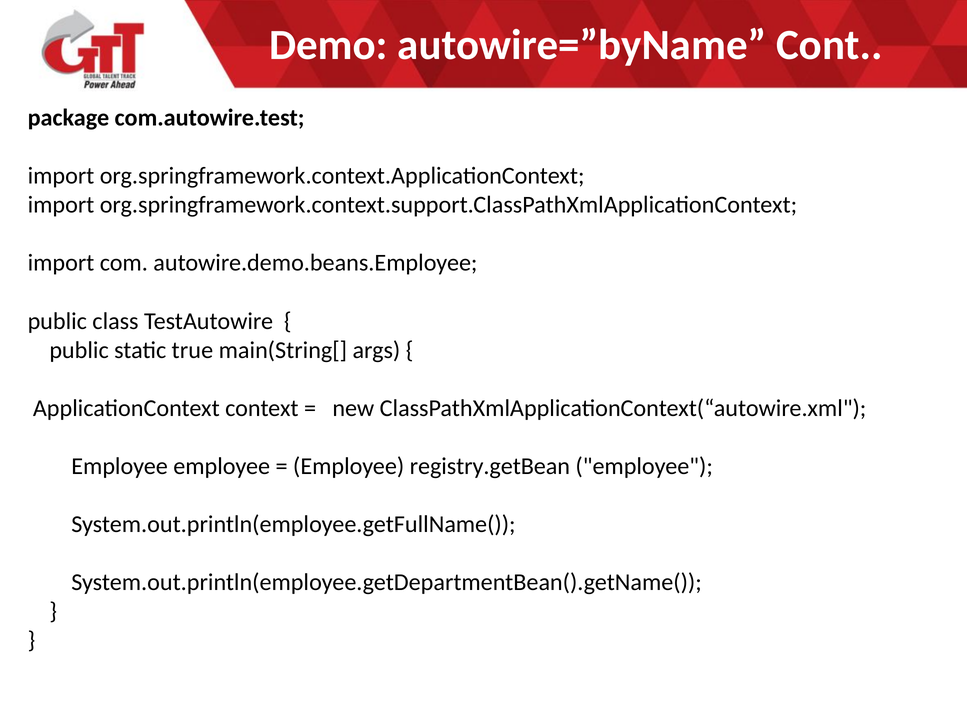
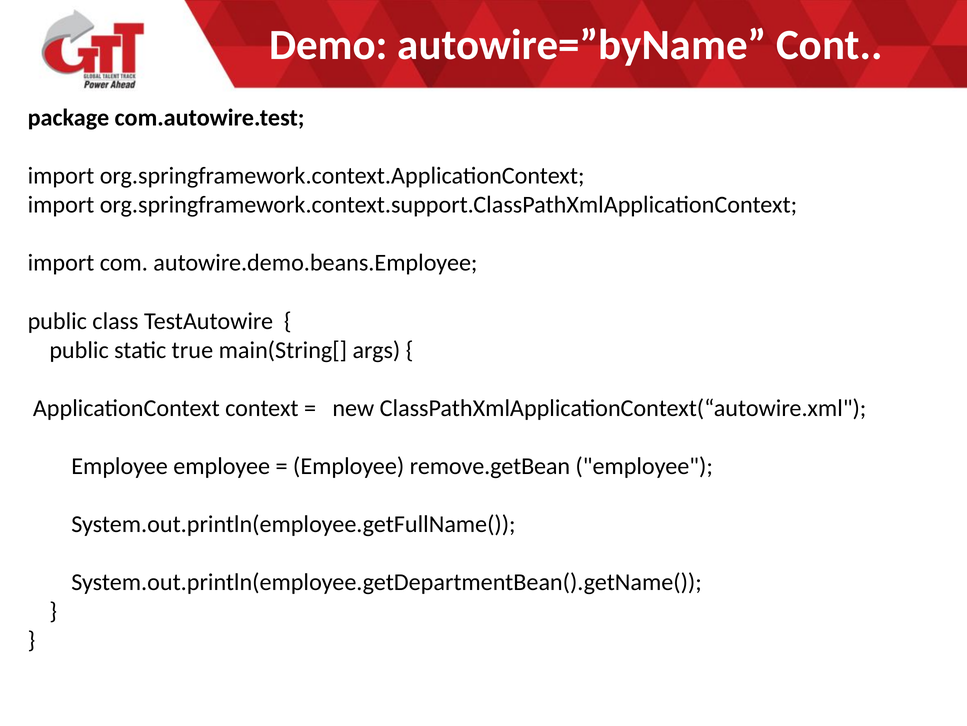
registry.getBean: registry.getBean -> remove.getBean (490, 466)
